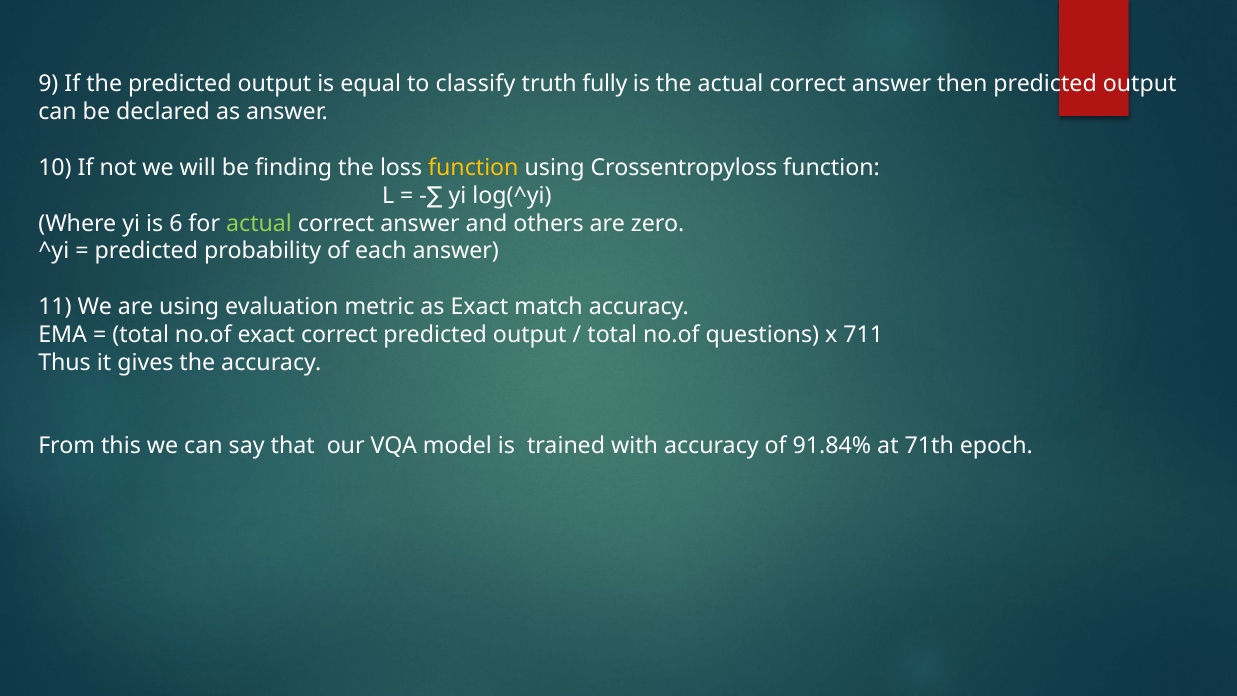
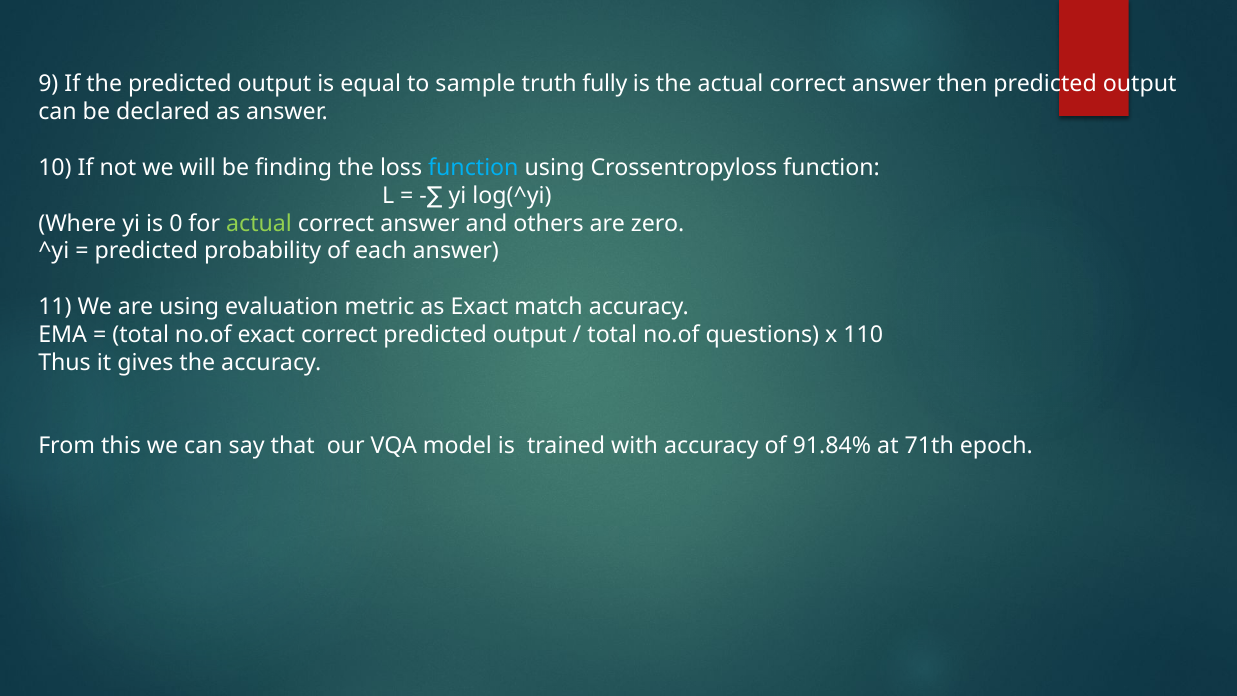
classify: classify -> sample (476, 84)
function colour: yellow -> light blue (473, 168)
6: 6 -> 0 (176, 223)
711: 711 -> 110 (863, 335)
